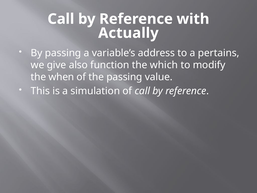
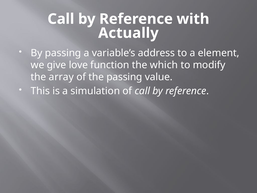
pertains: pertains -> element (219, 53)
also: also -> love (78, 65)
when: when -> array (61, 77)
